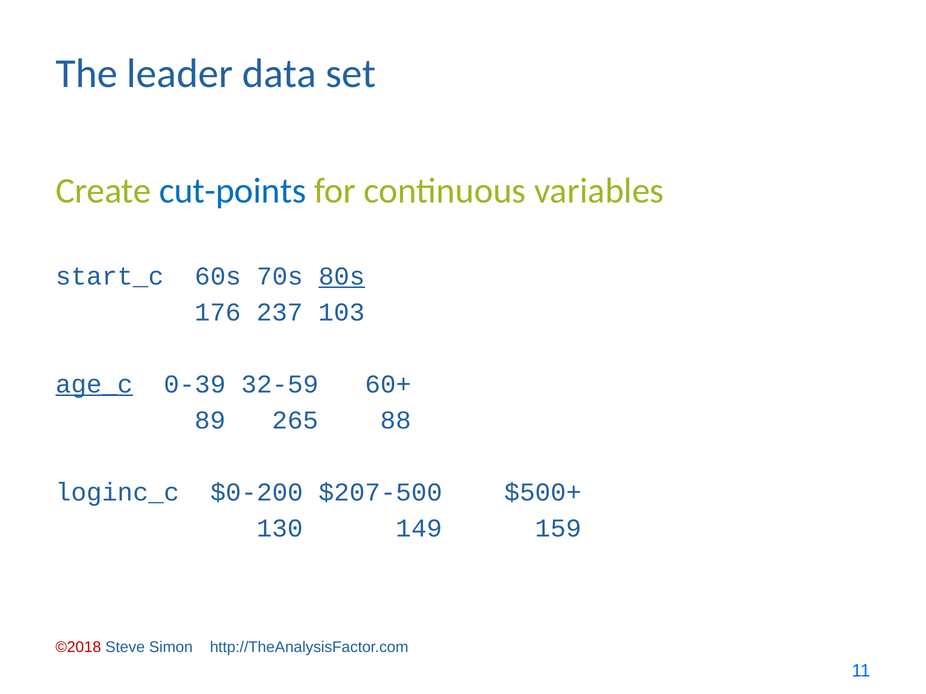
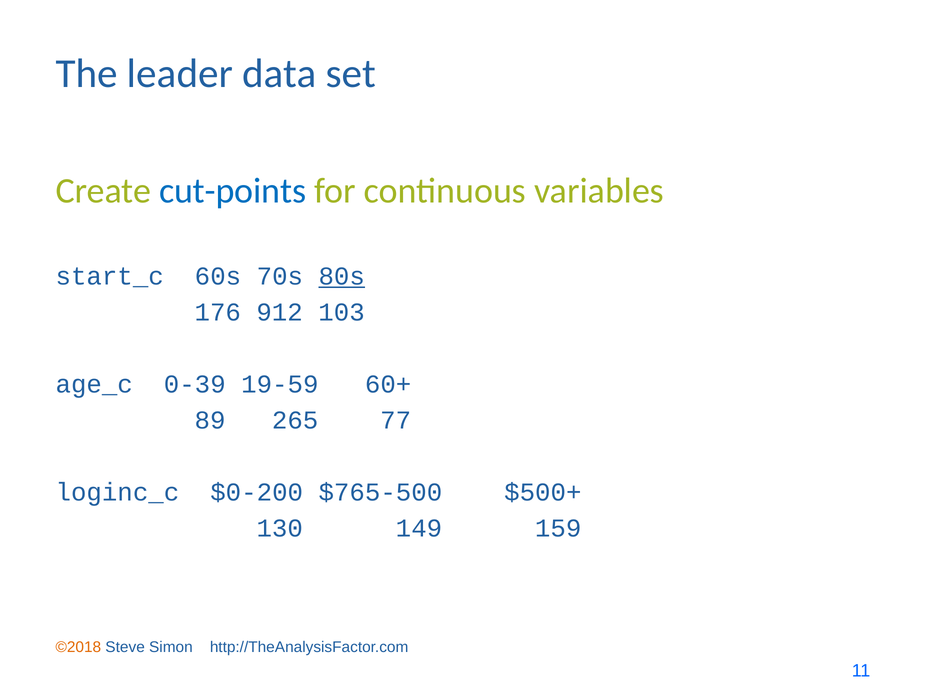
237: 237 -> 912 (280, 313)
age_c underline: present -> none (94, 385)
32-59: 32-59 -> 19-59 (280, 385)
88: 88 -> 77 (396, 421)
$207-500: $207-500 -> $765-500 (380, 493)
©2018 colour: red -> orange (78, 647)
